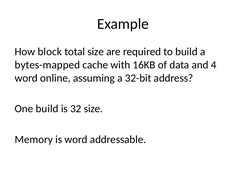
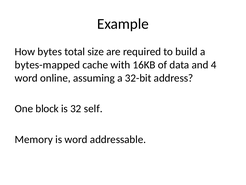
block: block -> bytes (50, 52)
One build: build -> block (47, 108)
32 size: size -> self (93, 108)
